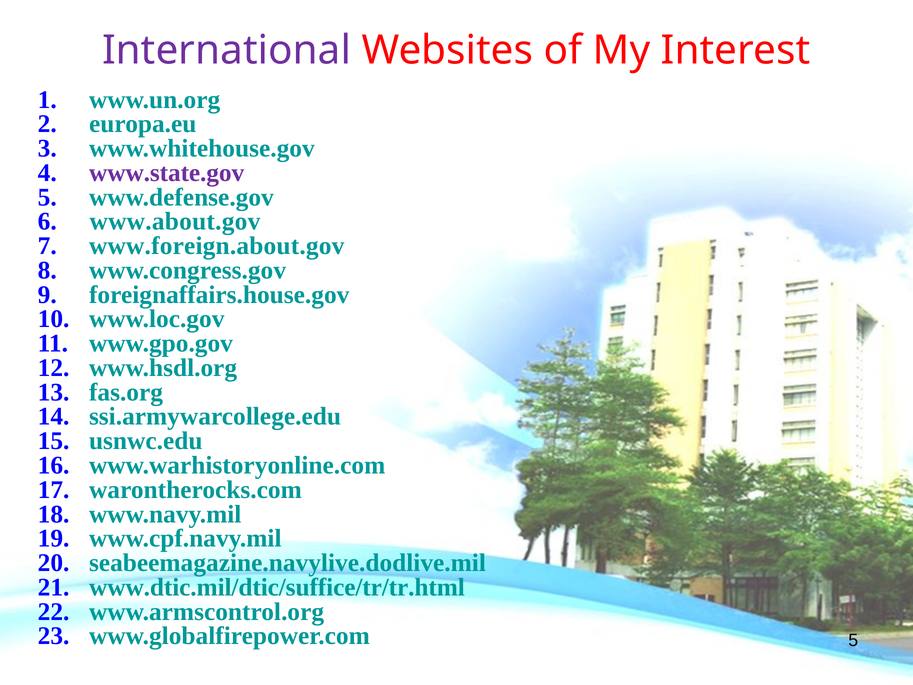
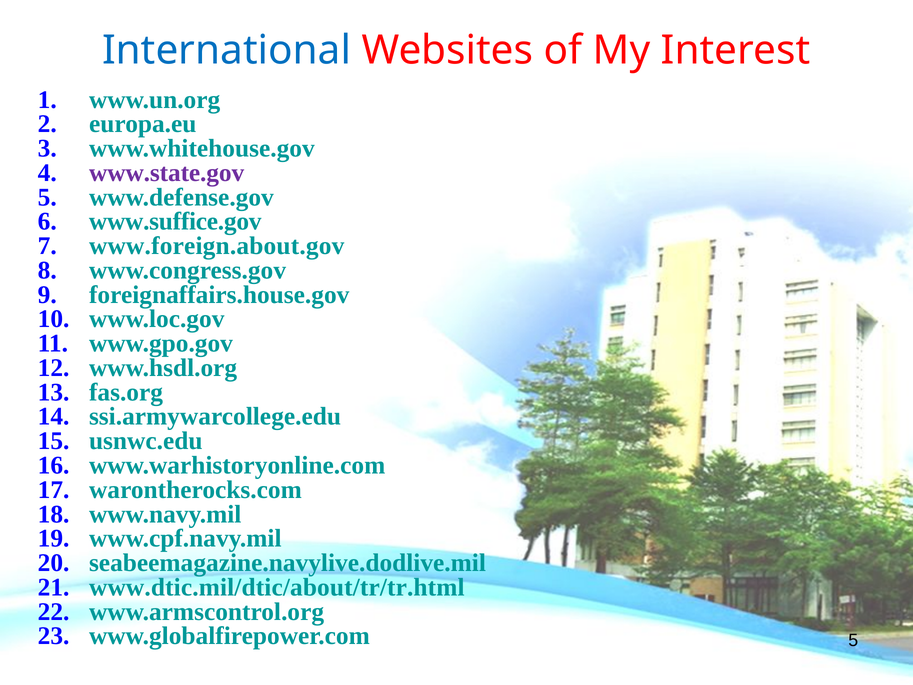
International colour: purple -> blue (227, 51)
www.about.gov: www.about.gov -> www.suffice.gov (175, 221)
www.dtic.mil/dtic/suffice/tr/tr.html: www.dtic.mil/dtic/suffice/tr/tr.html -> www.dtic.mil/dtic/about/tr/tr.html (277, 587)
